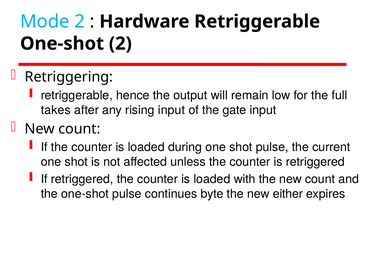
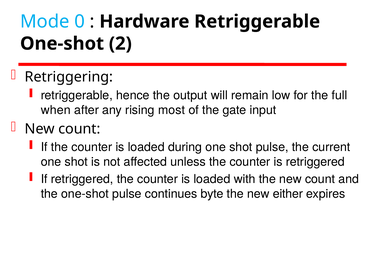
Mode 2: 2 -> 0 (80, 22)
takes: takes -> when (56, 110)
rising input: input -> most (171, 110)
